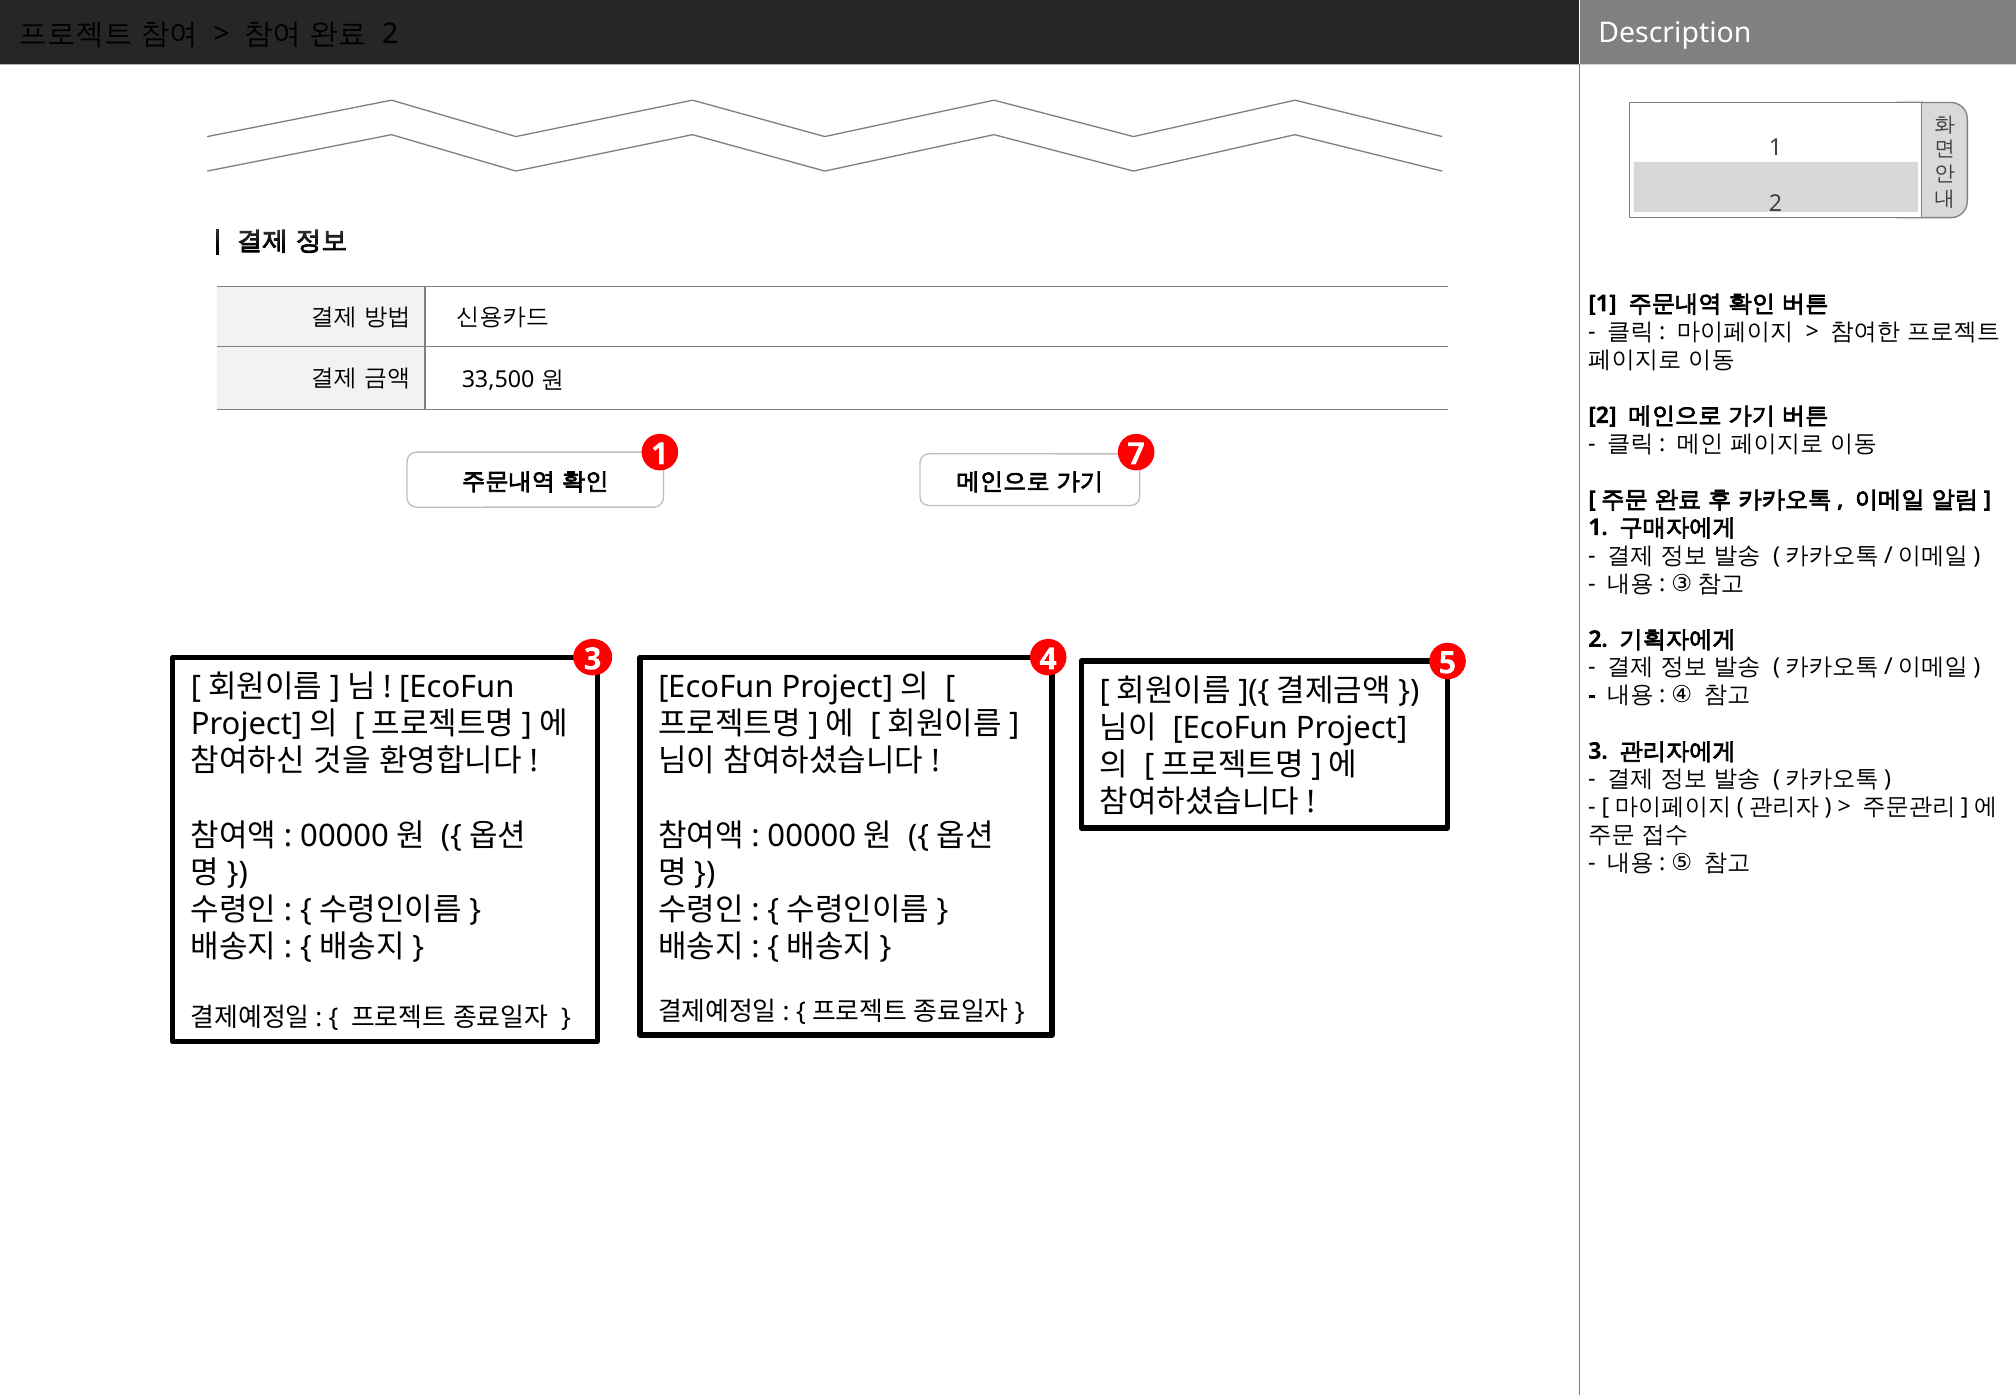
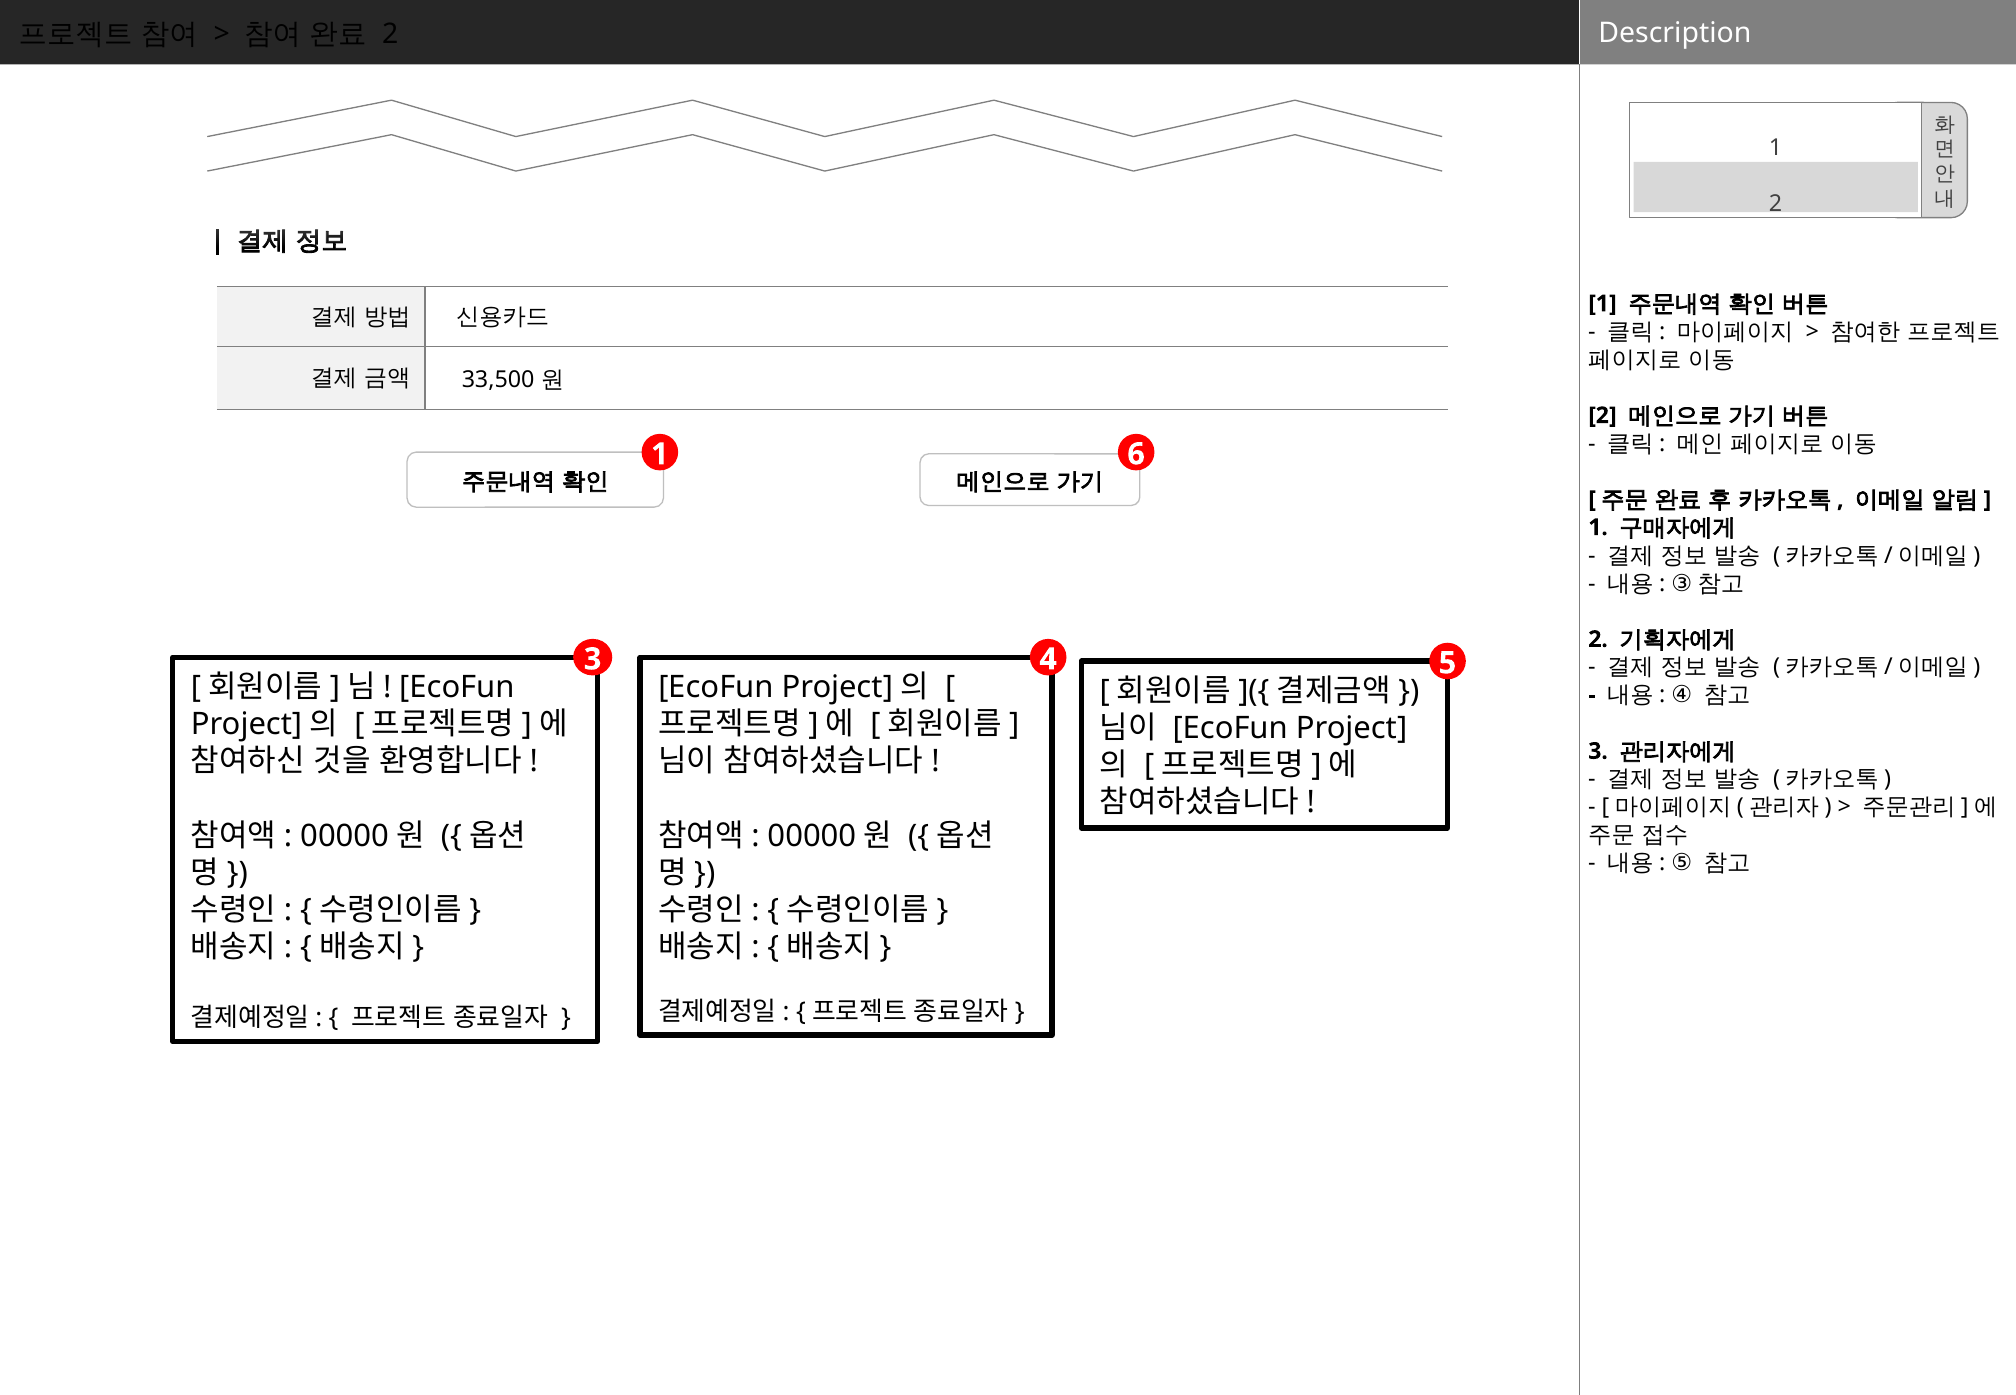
7: 7 -> 6 (1136, 454)
